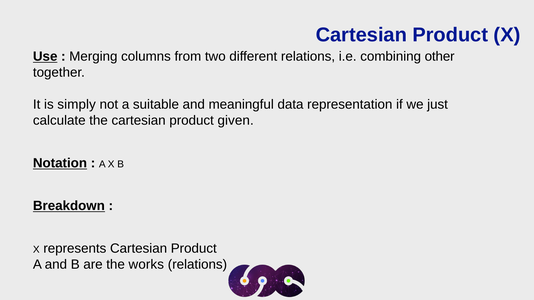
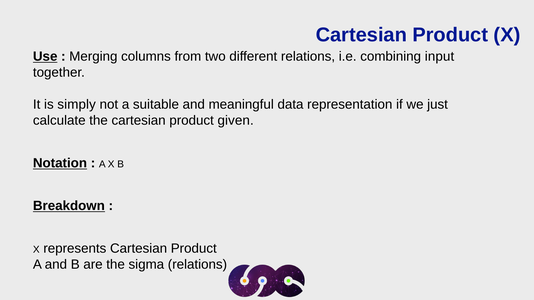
other: other -> input (440, 57)
works: works -> sigma (146, 265)
